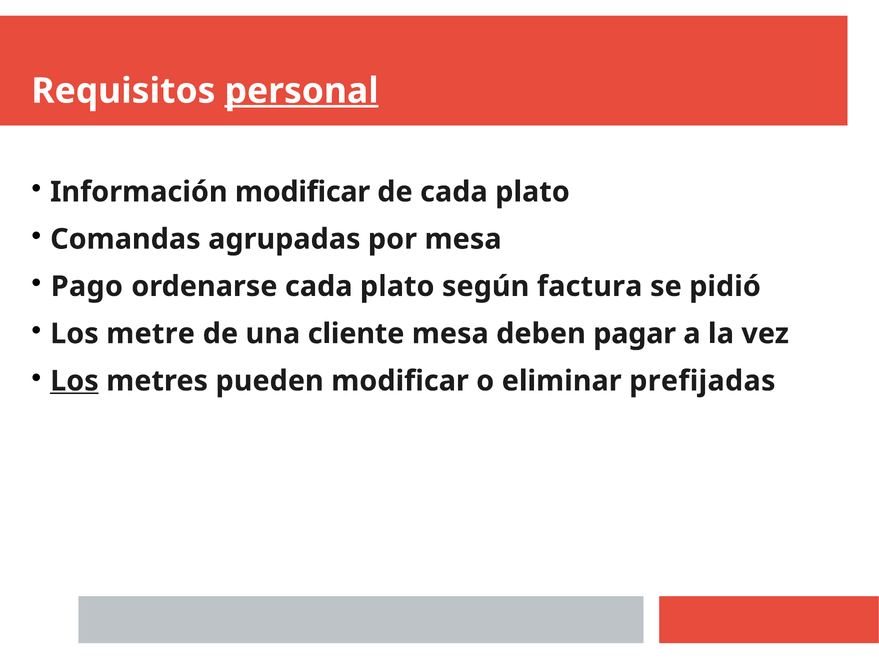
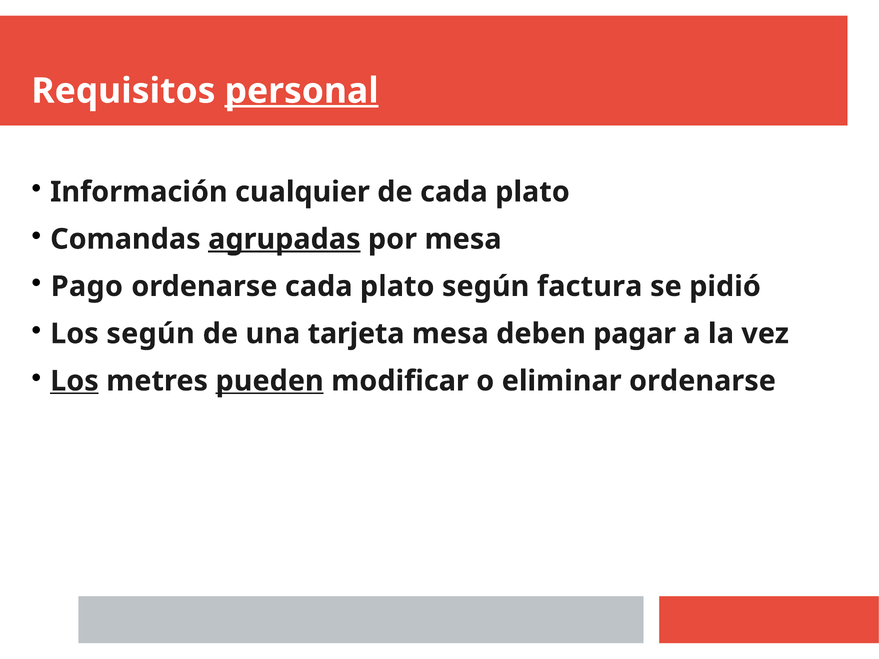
Información modificar: modificar -> cualquier (302, 192)
agrupadas underline: none -> present (284, 239)
Los metre: metre -> según (151, 334)
cliente: cliente -> tarjeta (356, 334)
pueden underline: none -> present (270, 381)
eliminar prefijadas: prefijadas -> ordenarse (702, 381)
